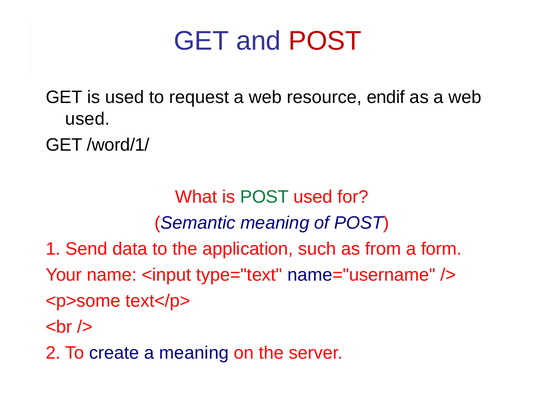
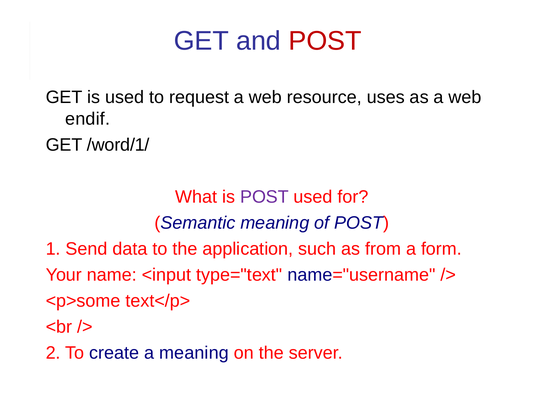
endif: endif -> uses (386, 97)
used: used -> endif (88, 119)
POST colour: green -> purple (264, 197)
